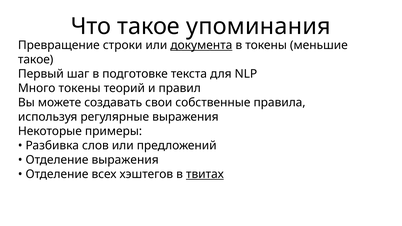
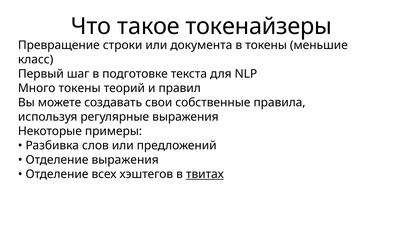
упоминания: упоминания -> токенайзеры (259, 26)
документа underline: present -> none (201, 45)
такое: такое -> класс (36, 60)
